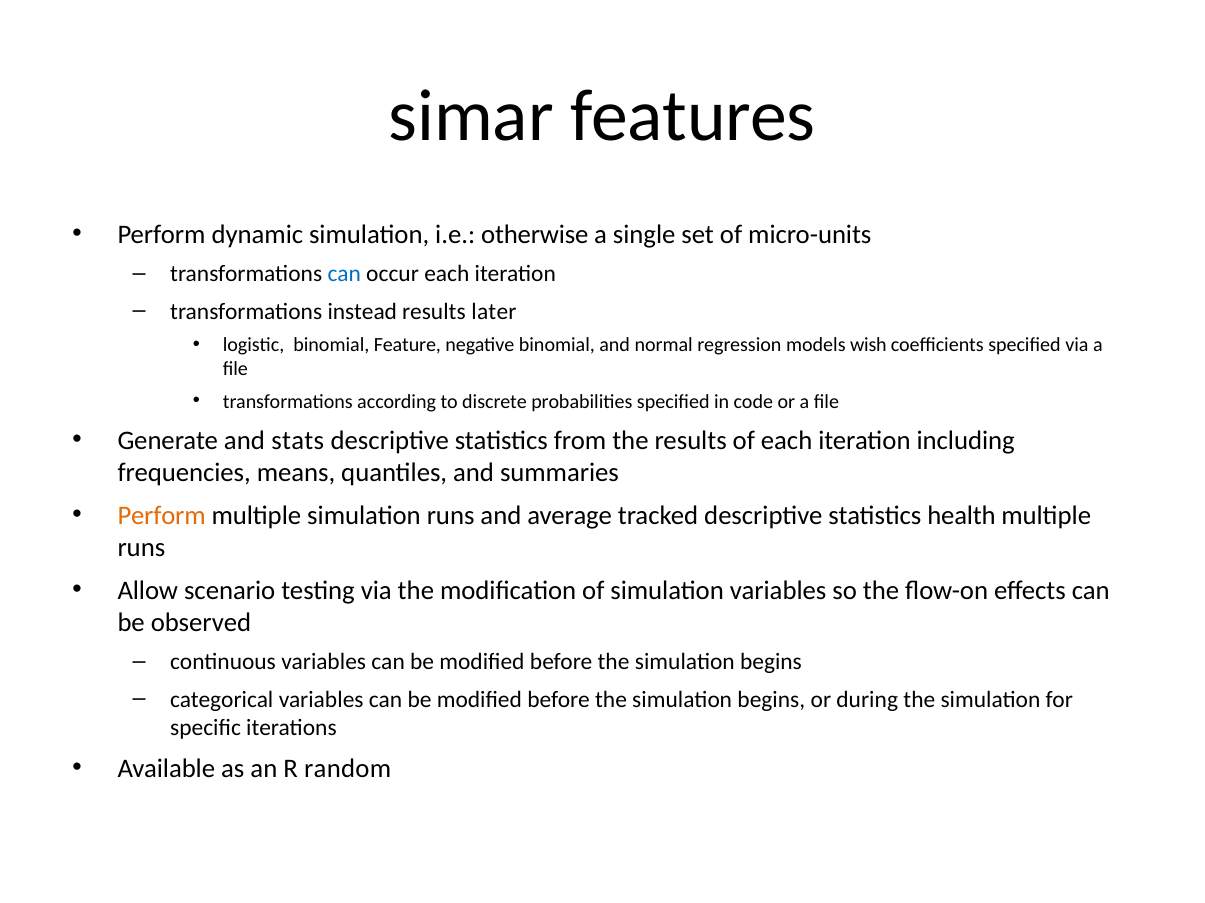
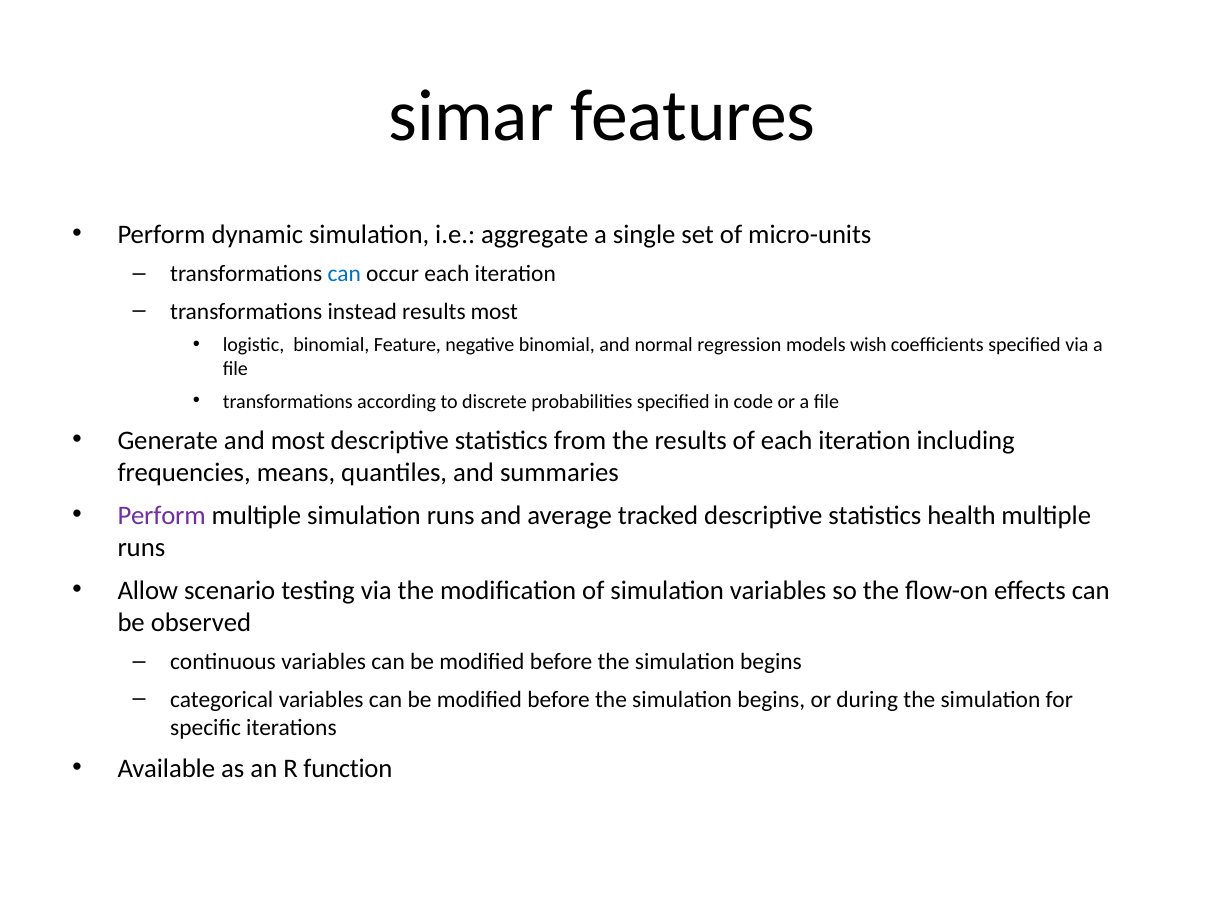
otherwise: otherwise -> aggregate (535, 235)
results later: later -> most (494, 312)
and stats: stats -> most (298, 441)
Perform colour: orange -> purple (162, 516)
random: random -> function (348, 769)
